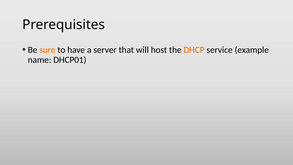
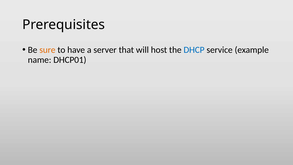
DHCP colour: orange -> blue (194, 50)
